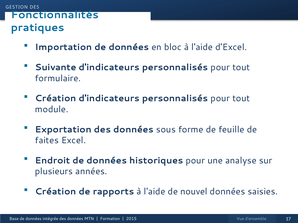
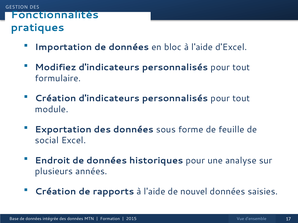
Suivante: Suivante -> Modifiez (56, 67)
faites: faites -> social (47, 141)
